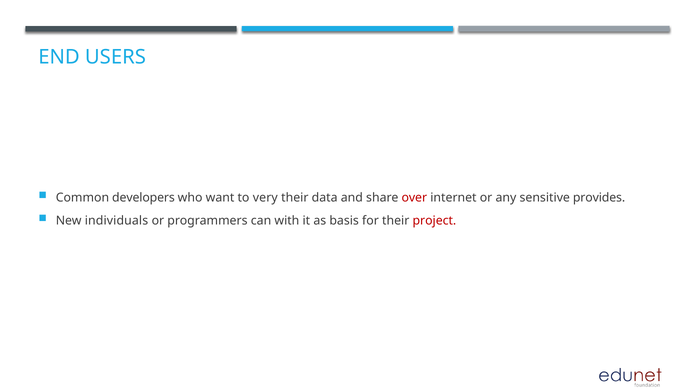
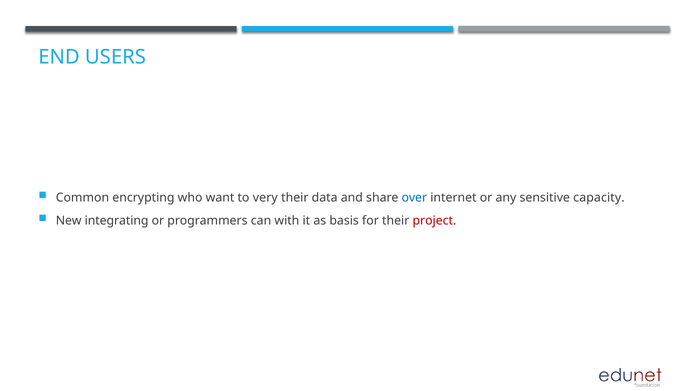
developers: developers -> encrypting (143, 197)
over colour: red -> blue (414, 197)
provides: provides -> capacity (599, 197)
individuals: individuals -> integrating (117, 221)
